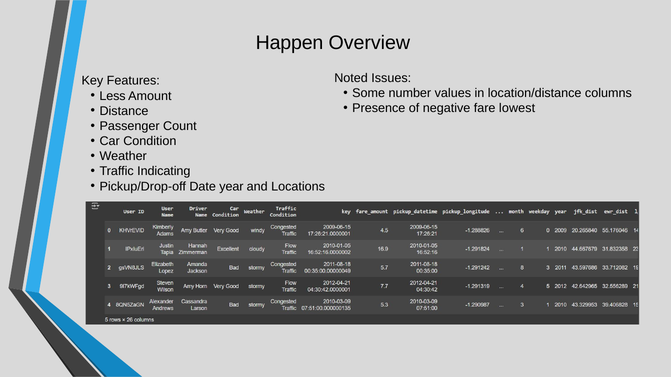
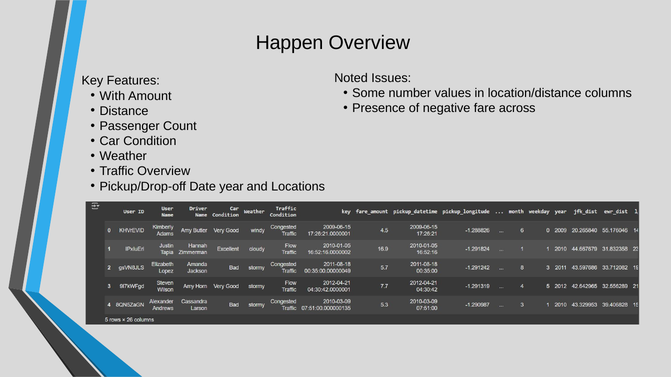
Less: Less -> With (112, 96)
lowest: lowest -> across (517, 108)
Traffic Indicating: Indicating -> Overview (164, 172)
